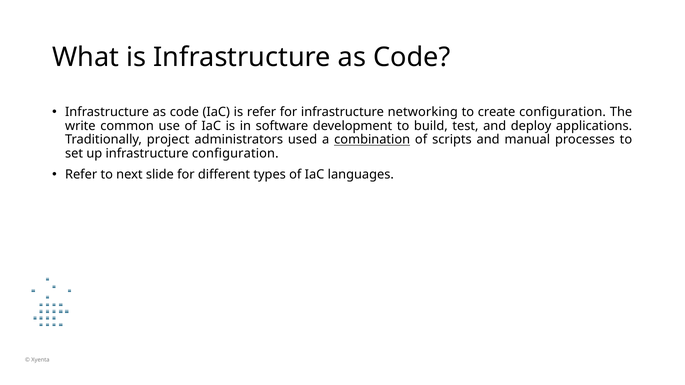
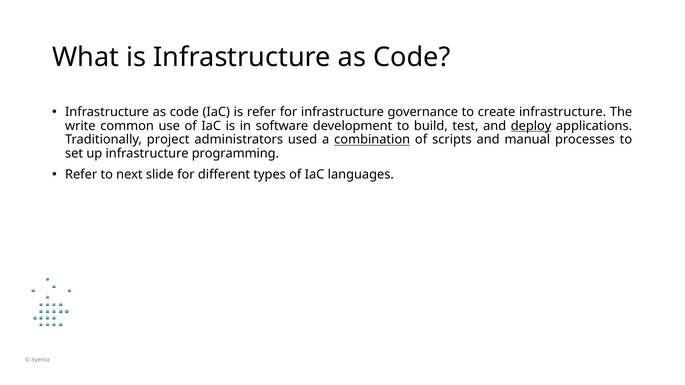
networking: networking -> governance (423, 112)
create configuration: configuration -> infrastructure (563, 112)
deploy underline: none -> present (531, 126)
infrastructure configuration: configuration -> programming (235, 154)
